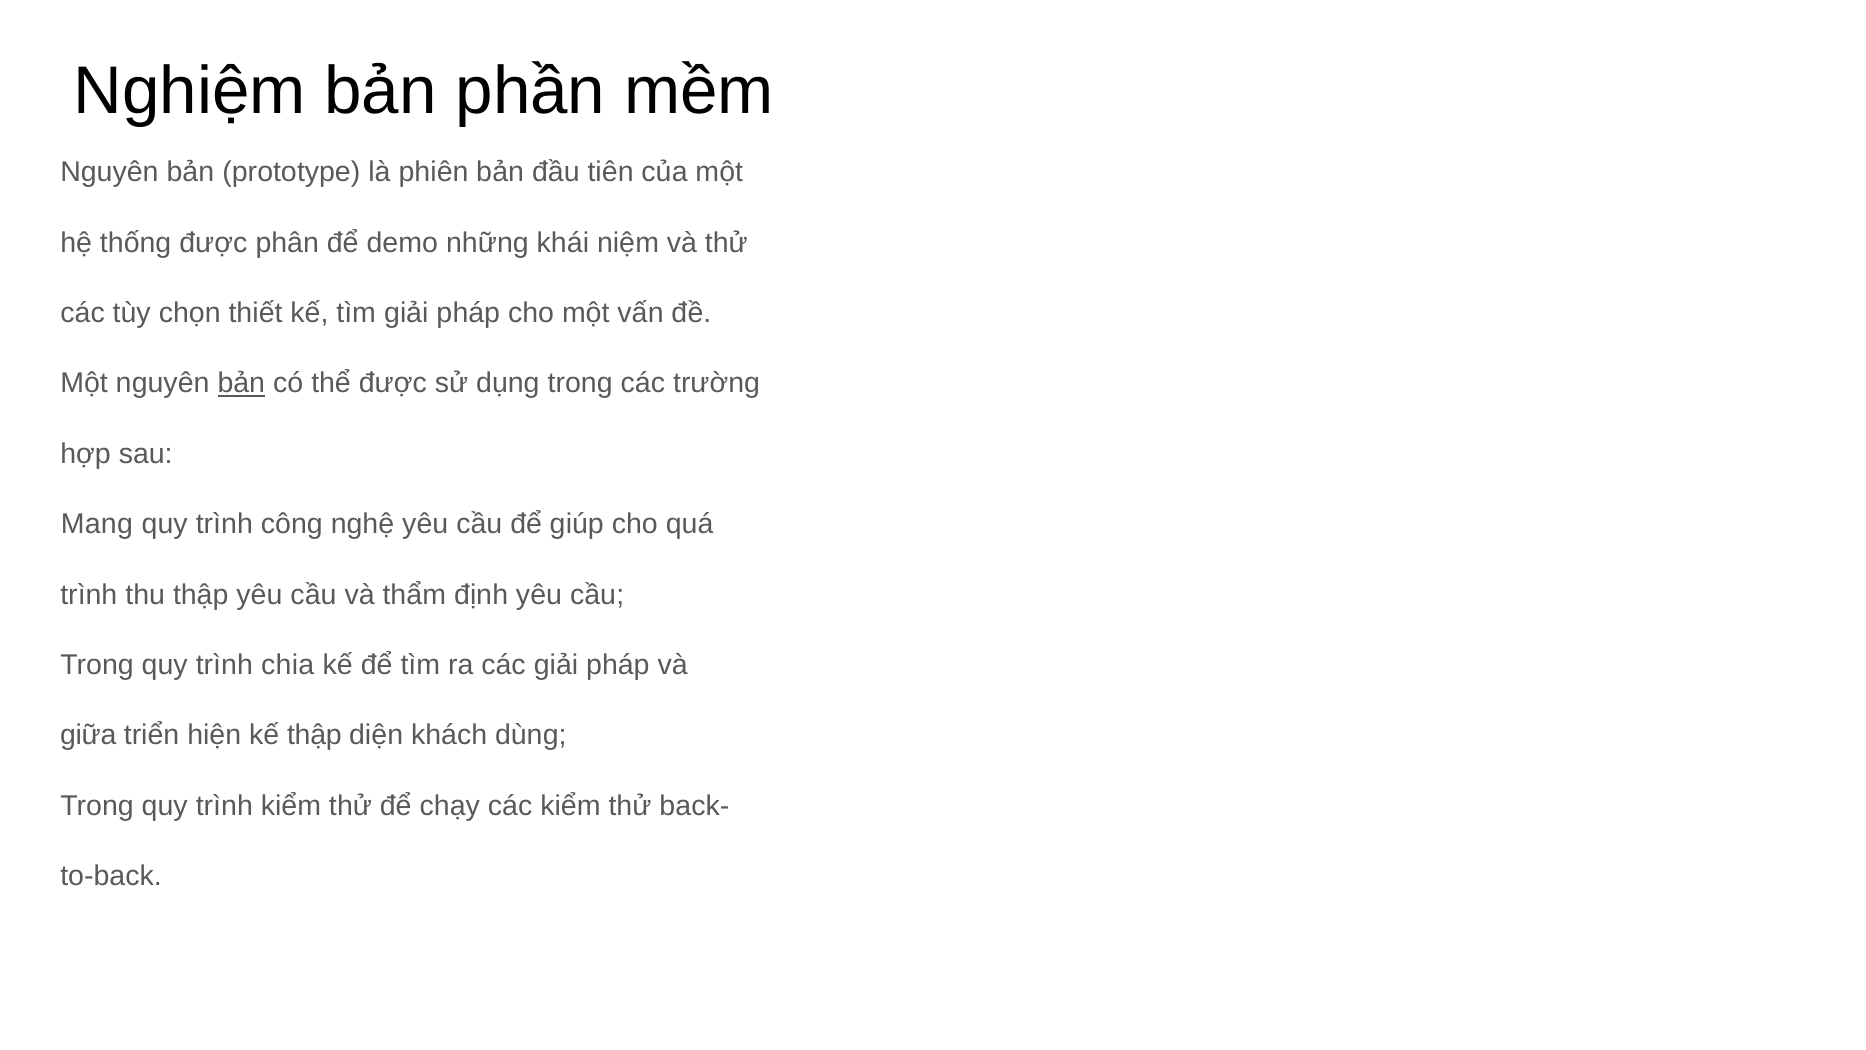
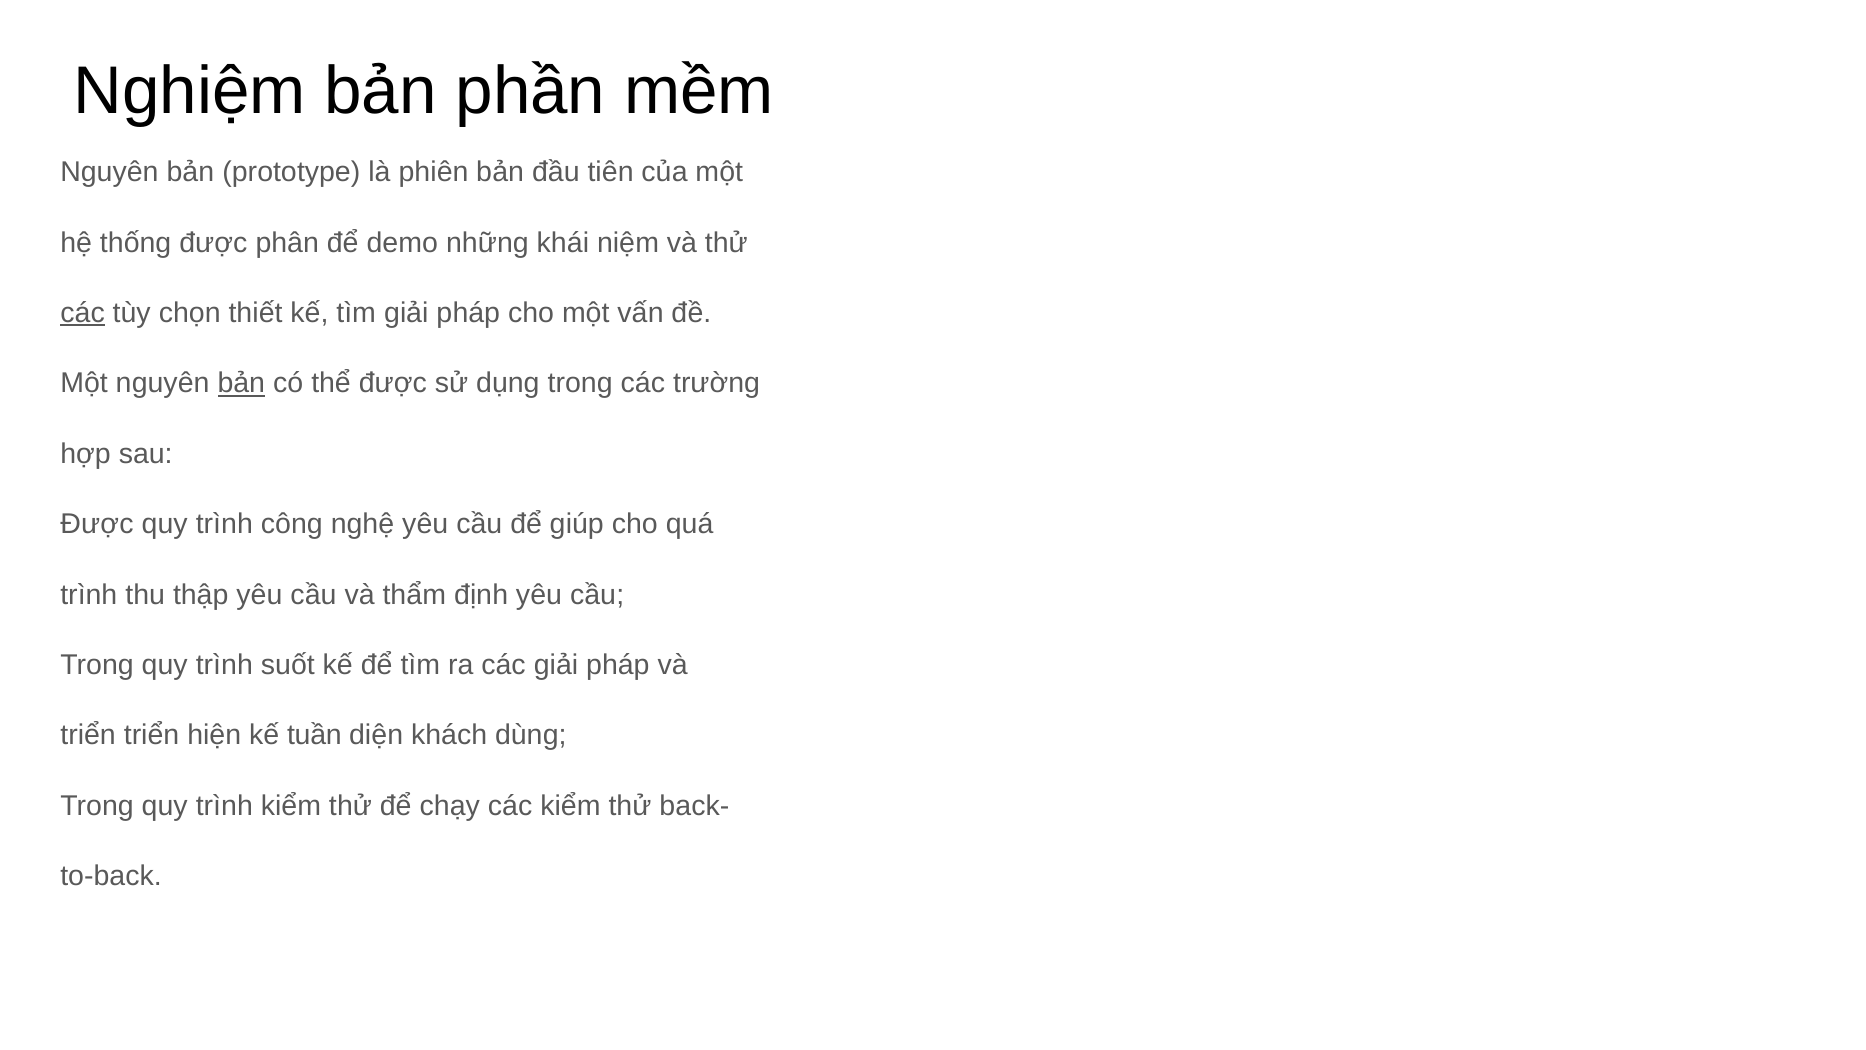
các underline: none -> present (83, 313)
Mang: Mang -> Được (97, 524)
chia: chia -> suốt (288, 665)
giữa: giữa -> triển (88, 735)
kế thập: thập -> tuần (314, 735)
